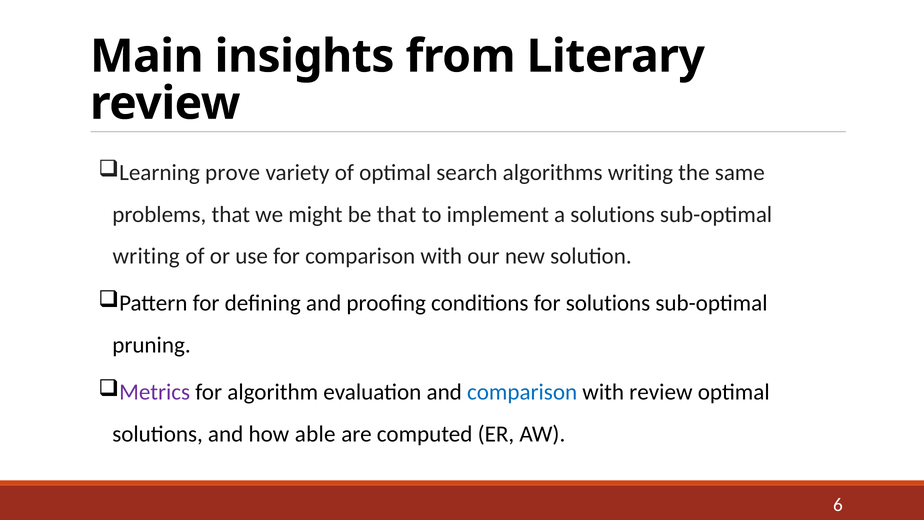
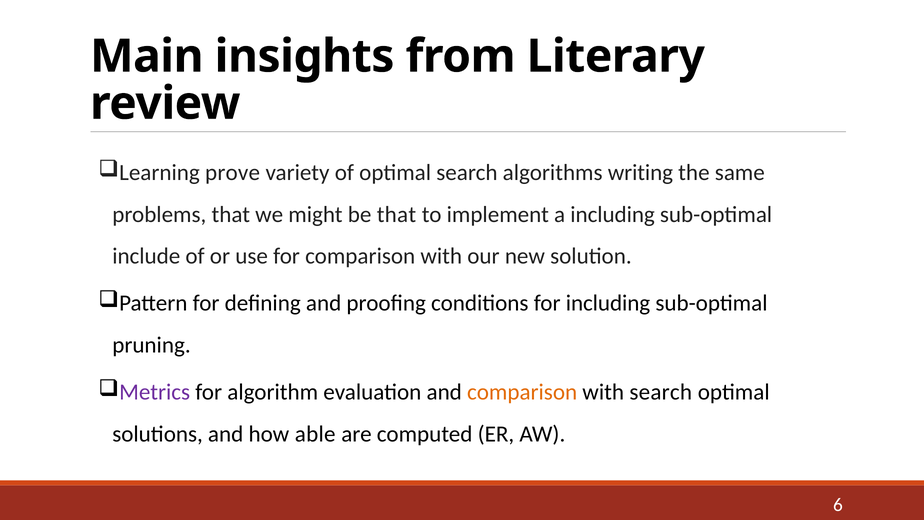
a solutions: solutions -> including (613, 214)
writing: writing -> include (146, 256)
for solutions: solutions -> including (608, 303)
comparison colour: blue -> orange (522, 392)
with review: review -> search (661, 392)
